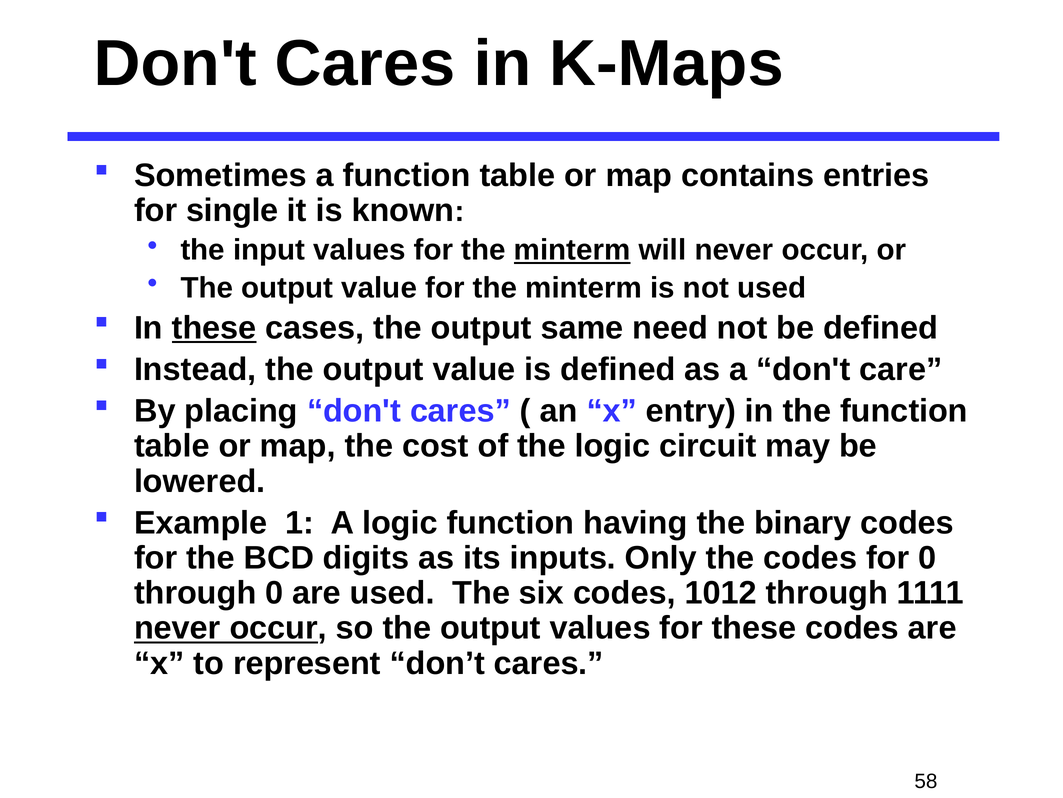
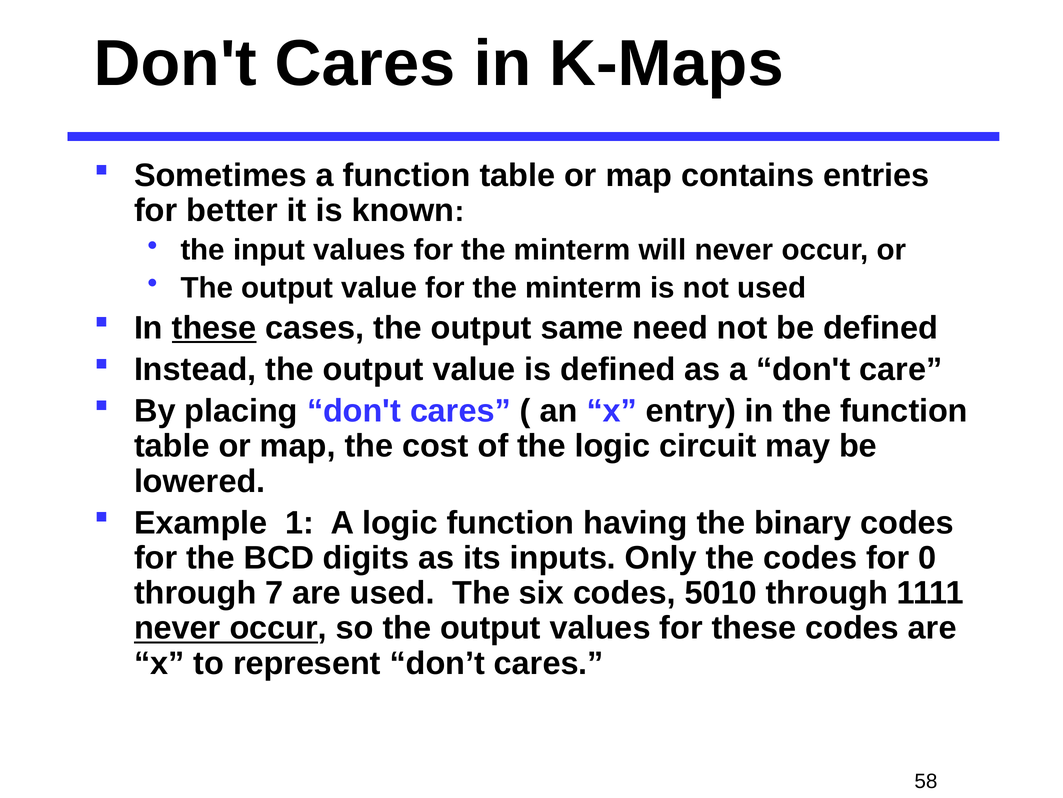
single: single -> better (232, 211)
minterm underline: present -> none (572, 250)
through 0: 0 -> 7 (274, 593)
1012: 1012 -> 5010 (721, 593)
